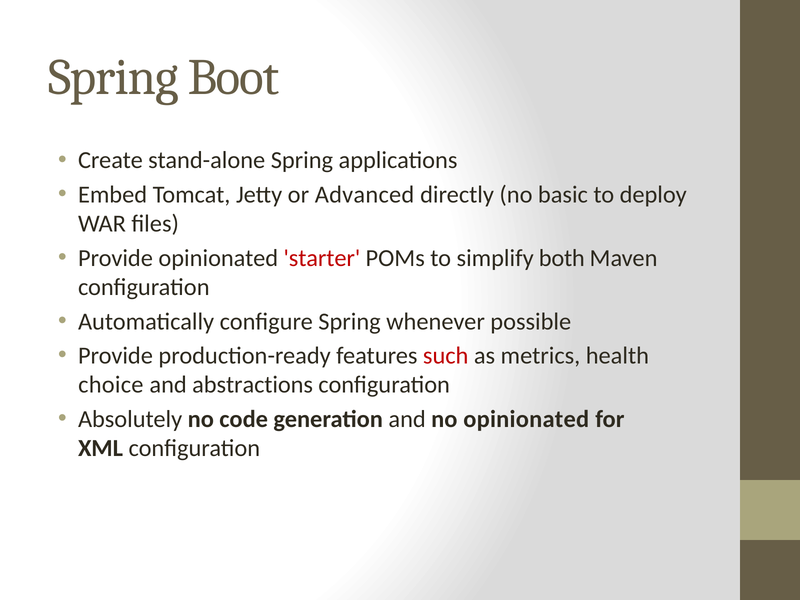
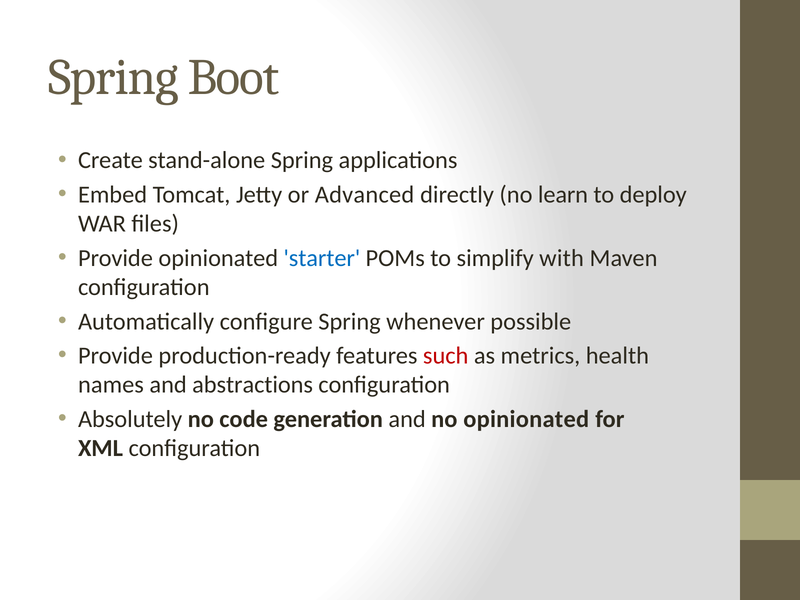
basic: basic -> learn (563, 195)
starter colour: red -> blue (322, 258)
both: both -> with (562, 258)
choice: choice -> names (111, 385)
